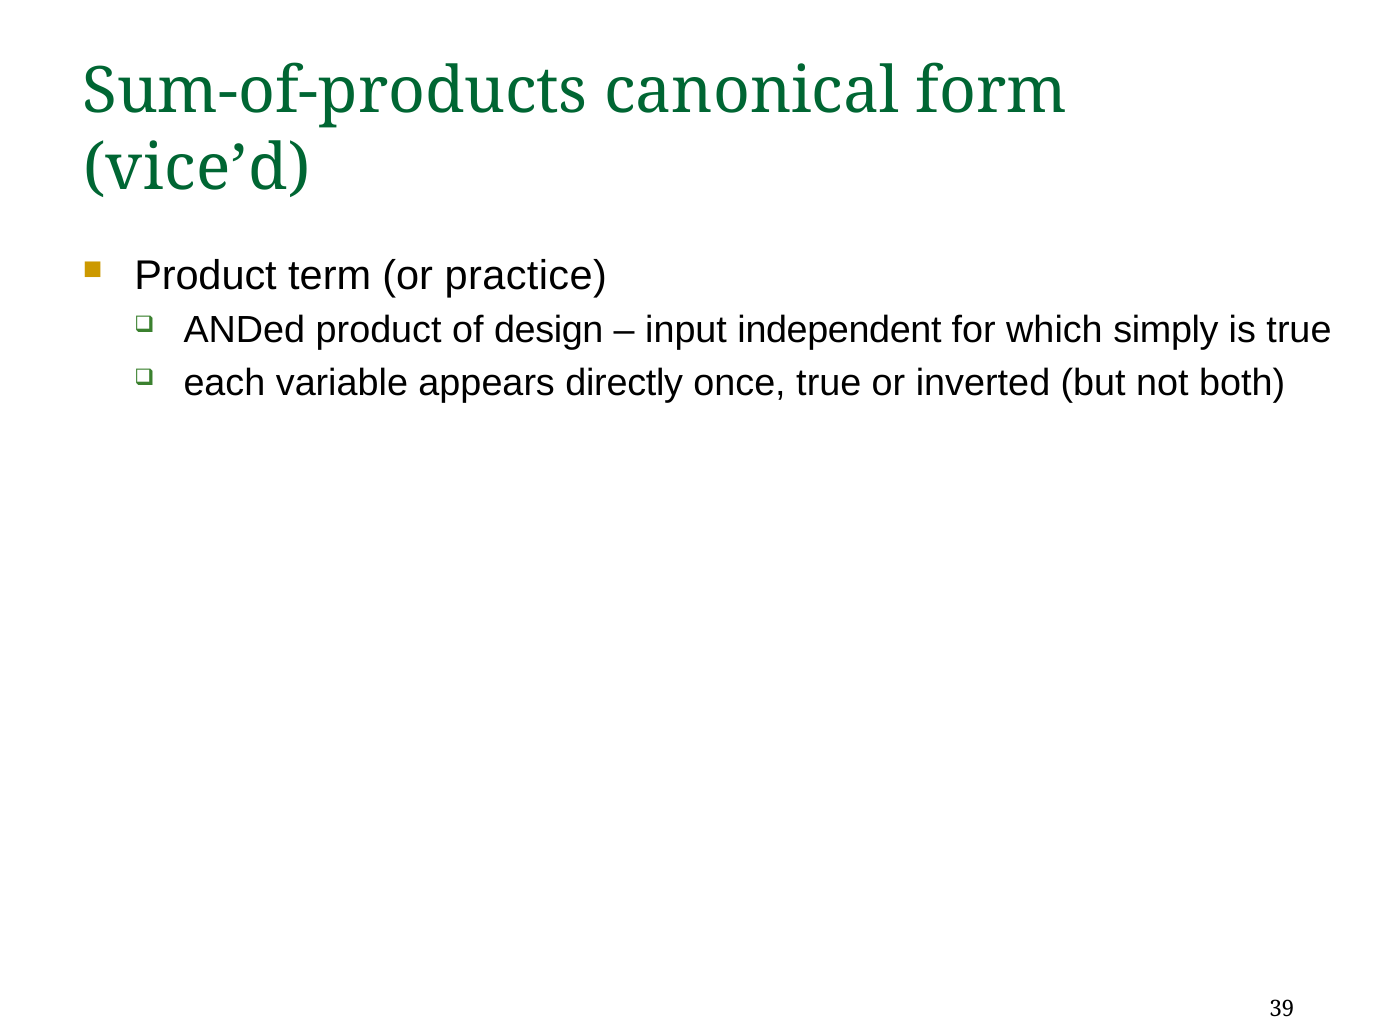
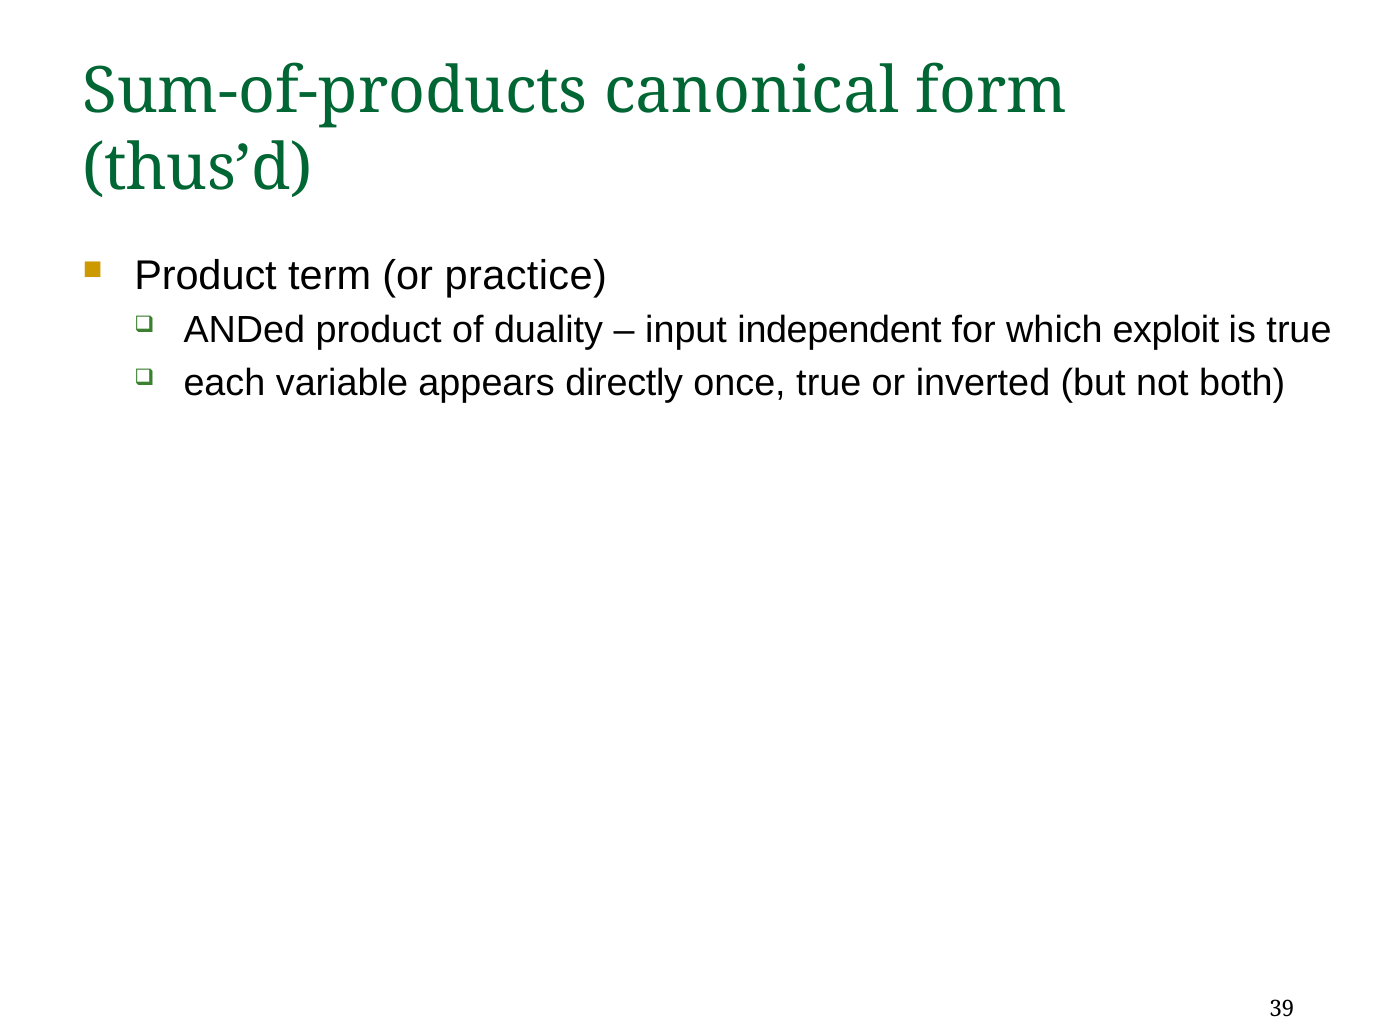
vice’d: vice’d -> thus’d (197, 169)
design: design -> duality (549, 330)
simply: simply -> exploit (1166, 330)
